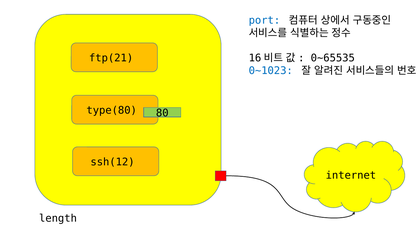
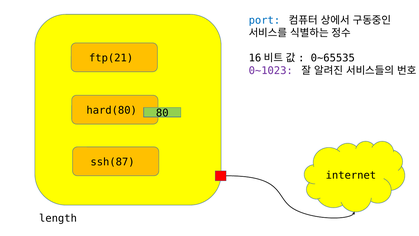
0~1023 colour: blue -> purple (271, 71)
type(80: type(80 -> hard(80 (112, 110)
ssh(12: ssh(12 -> ssh(87 (113, 162)
